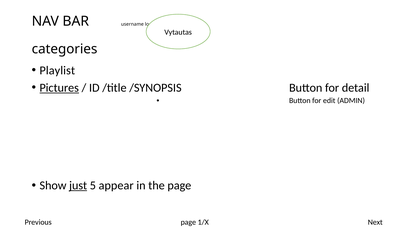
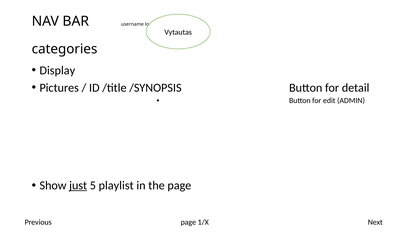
Playlist: Playlist -> Display (57, 70)
Pictures underline: present -> none (59, 88)
appear: appear -> playlist (116, 186)
